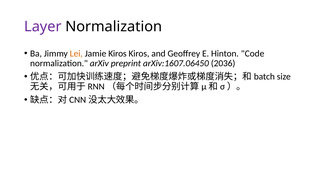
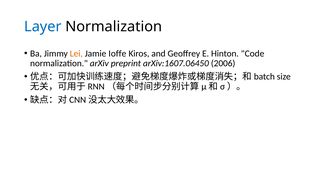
Layer colour: purple -> blue (43, 27)
Jamie Kiros: Kiros -> Ioffe (117, 54)
2036: 2036 -> 2006 (223, 64)
